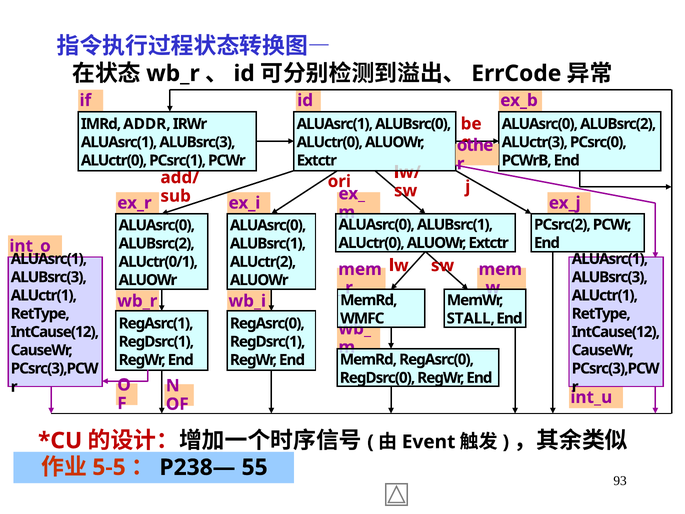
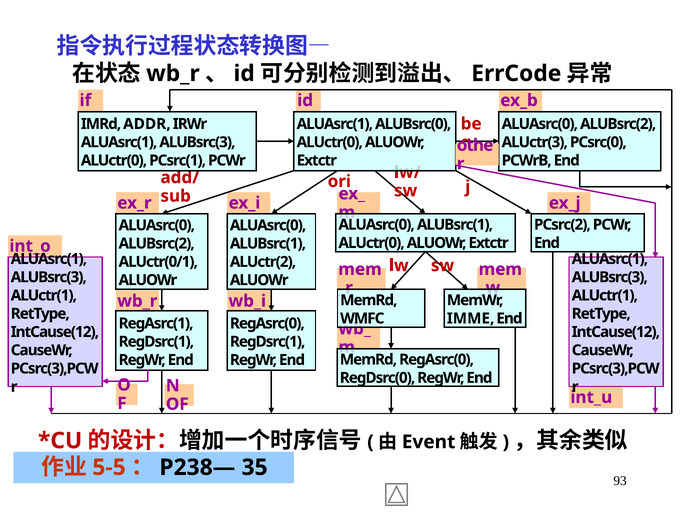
STALL: STALL -> IMME (471, 318)
55: 55 -> 35 (255, 467)
